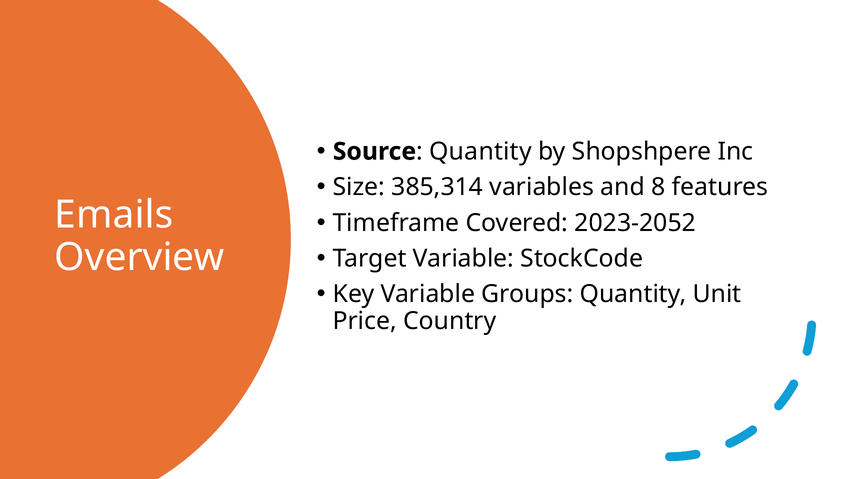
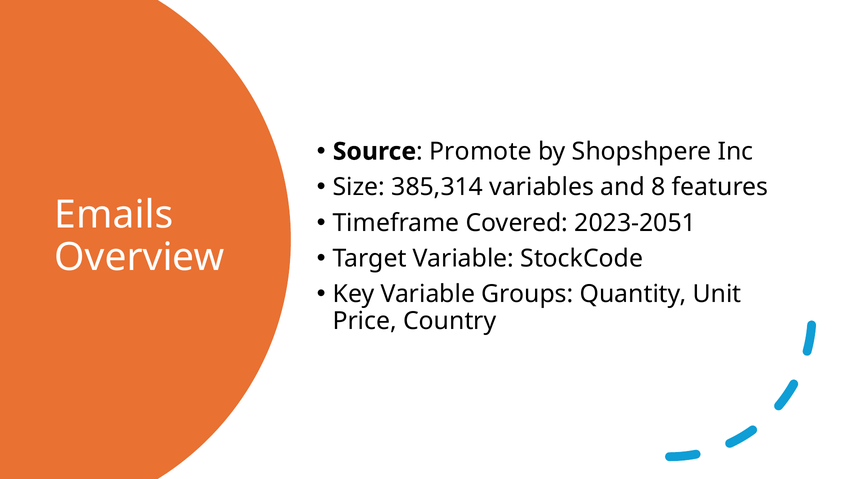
Quantity: Quantity -> Promote (480, 151)
2023-2052: 2023-2052 -> 2023-2051 (635, 223)
